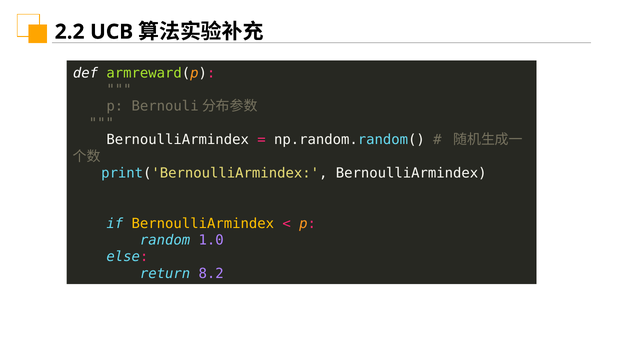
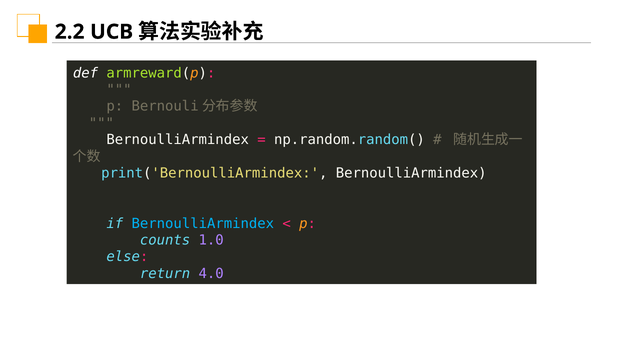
BernoulliArmindex colour: yellow -> light blue (203, 224)
random: random -> counts (165, 240)
8.2: 8.2 -> 4.0 (211, 274)
